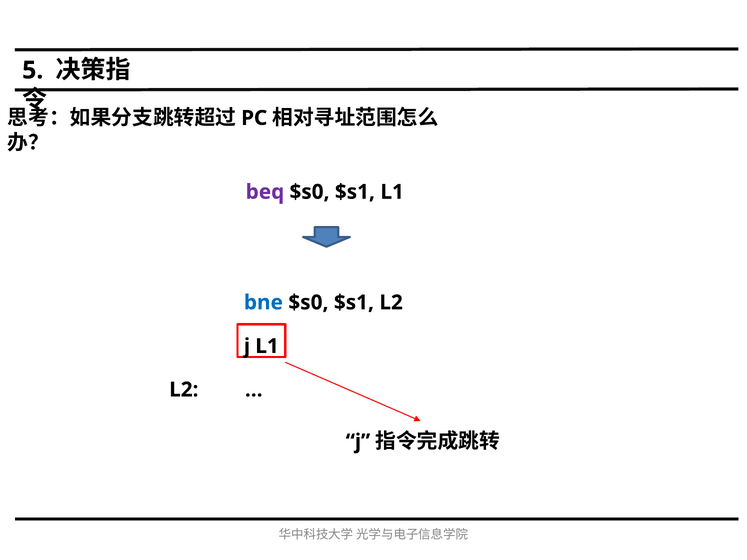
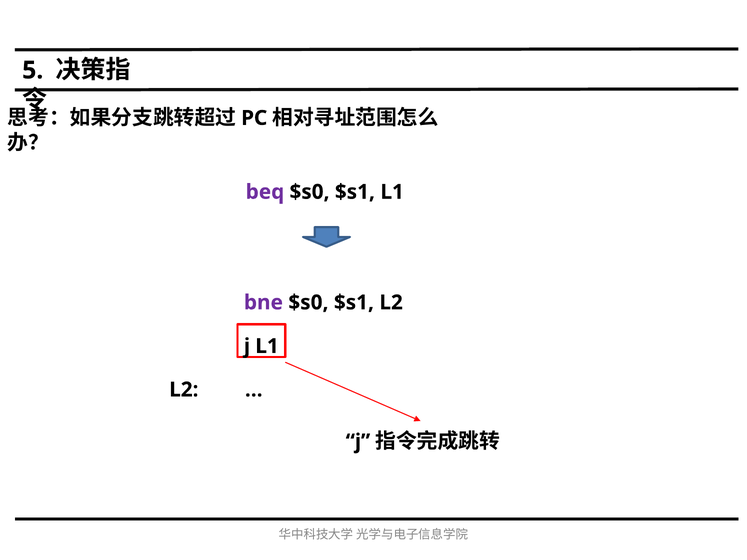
bne colour: blue -> purple (263, 303)
